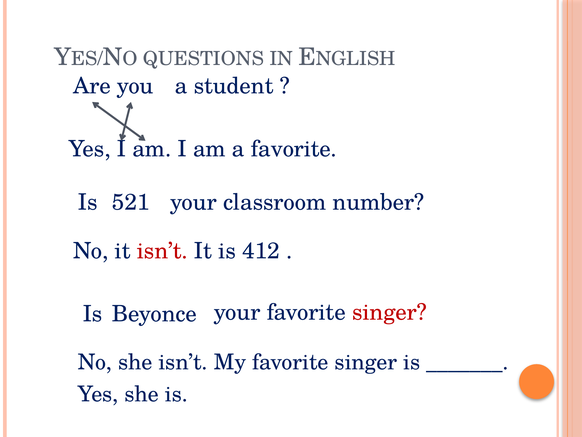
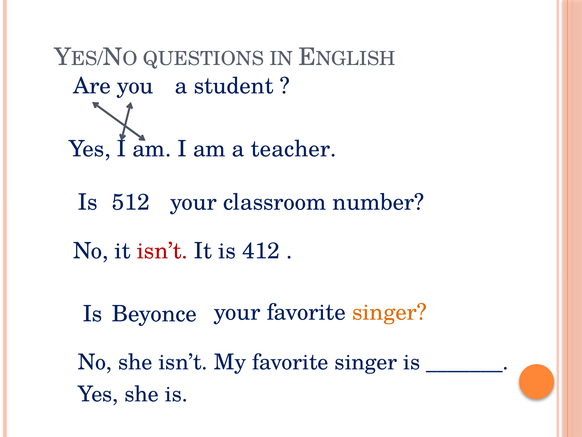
a favorite: favorite -> teacher (294, 149)
521: 521 -> 512 (131, 202)
singer colour: red -> orange (390, 312)
